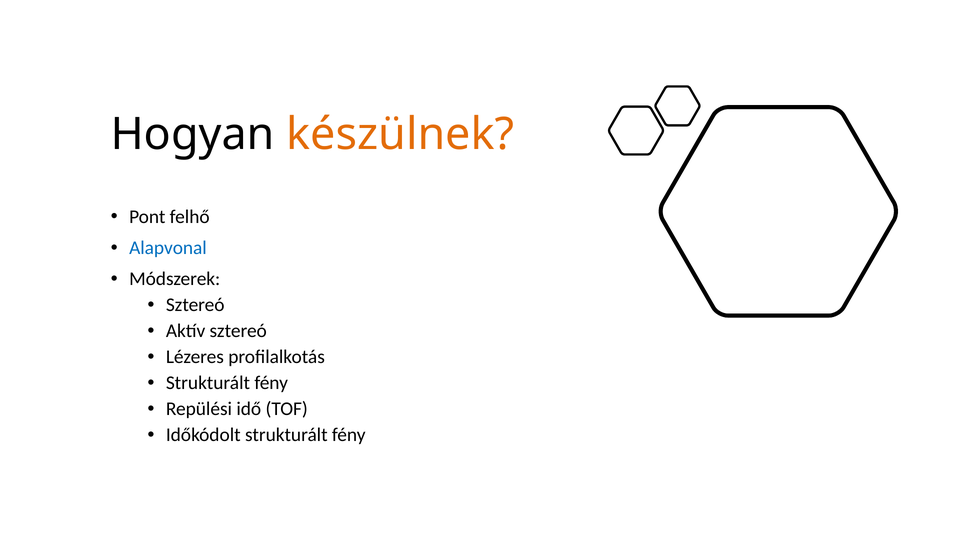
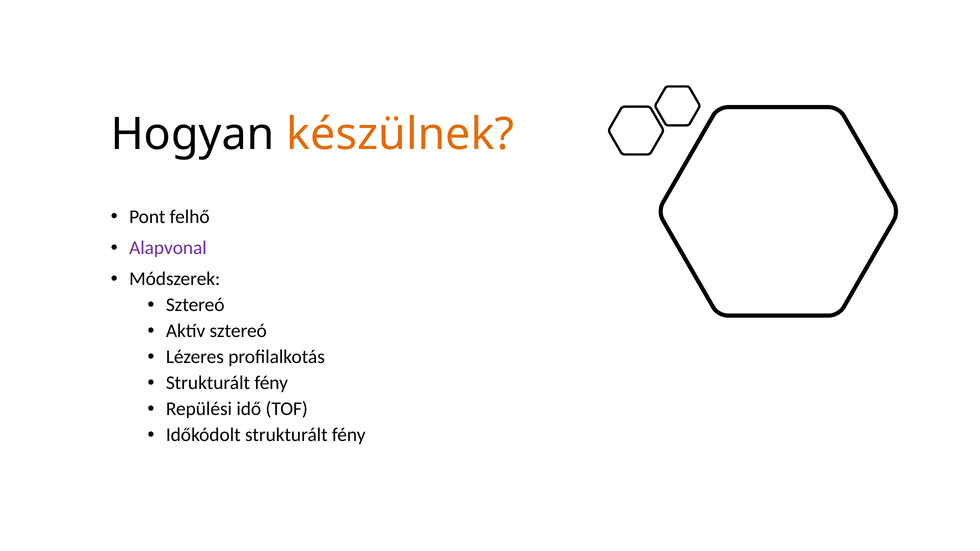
Alapvonal colour: blue -> purple (168, 248)
